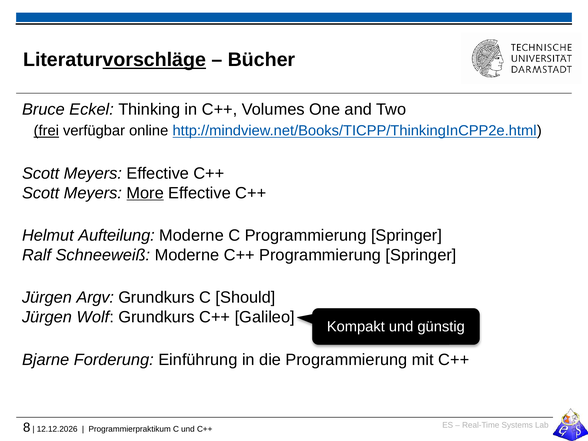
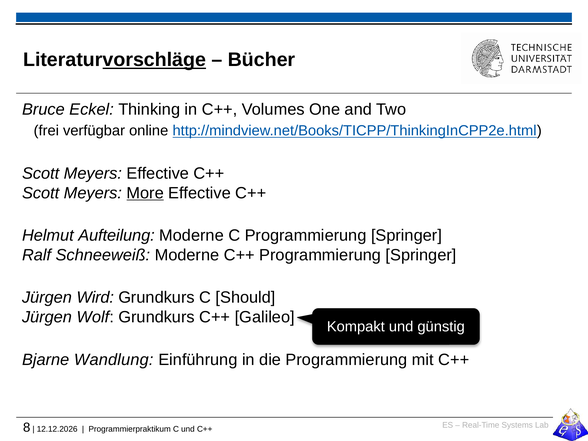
frei underline: present -> none (46, 131)
Argv: Argv -> Wird (95, 298)
Forderung: Forderung -> Wandlung (114, 360)
